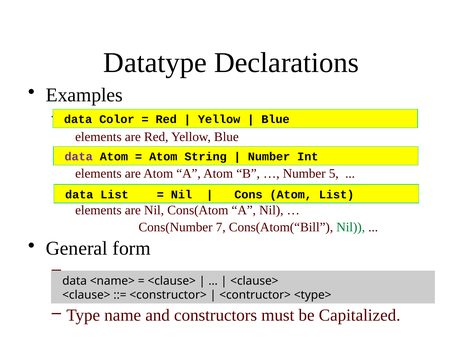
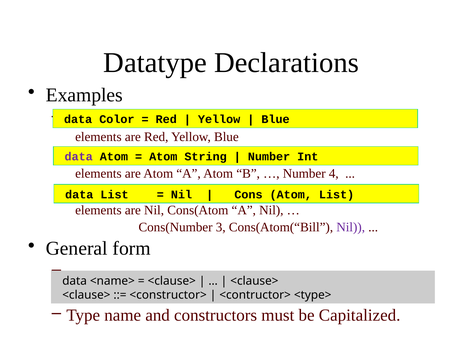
5: 5 -> 4 (334, 174)
7: 7 -> 3 (221, 227)
Nil colour: green -> purple (351, 227)
